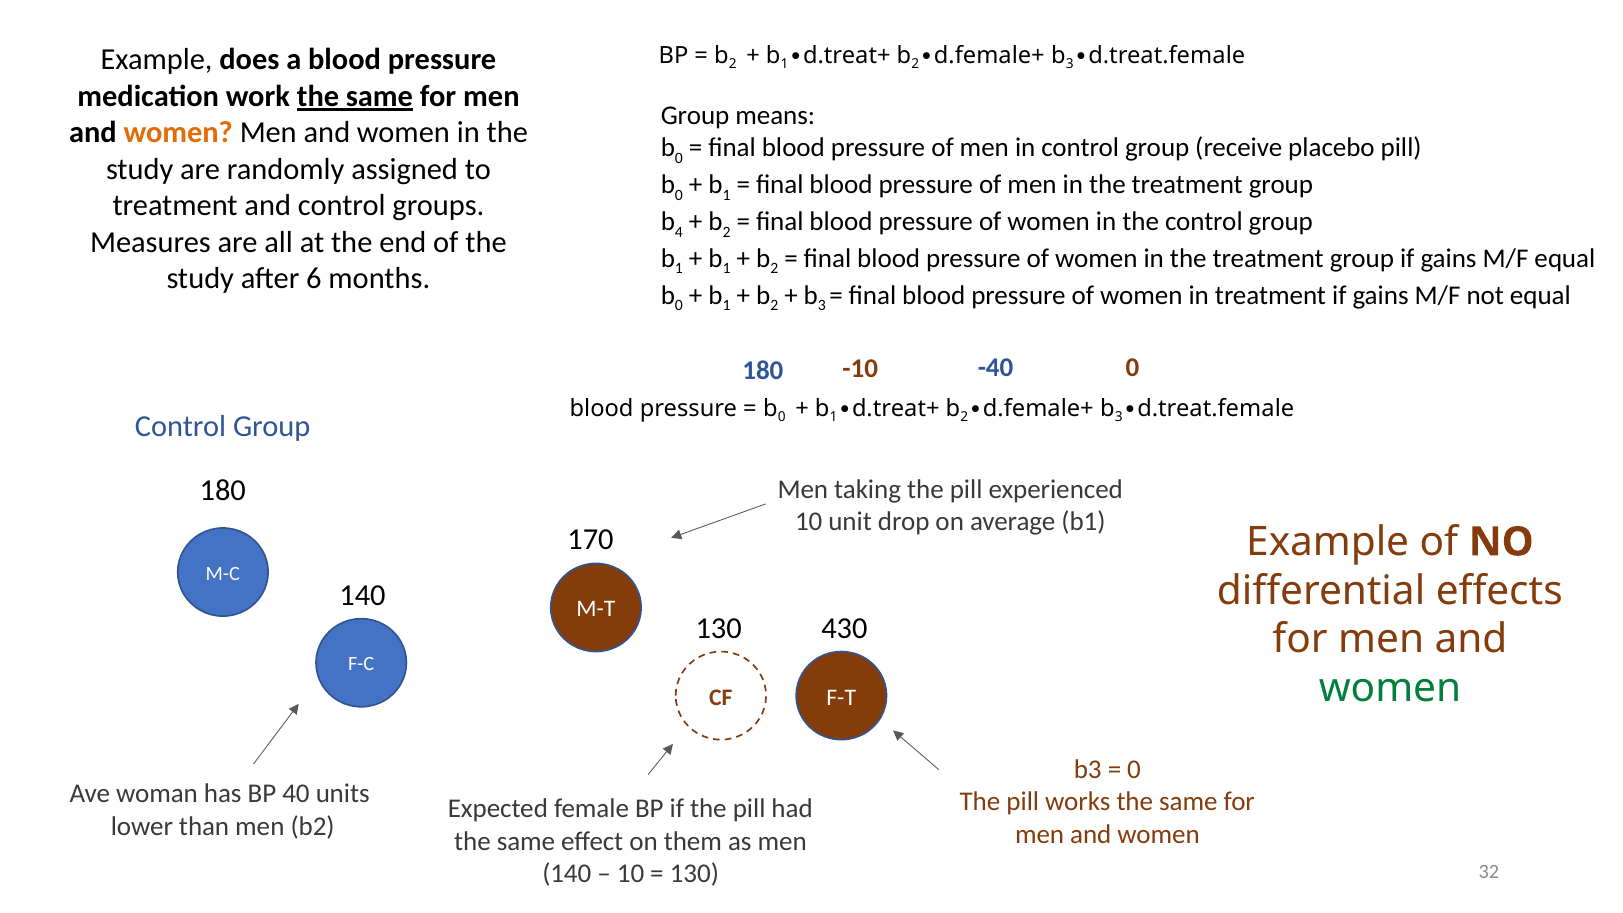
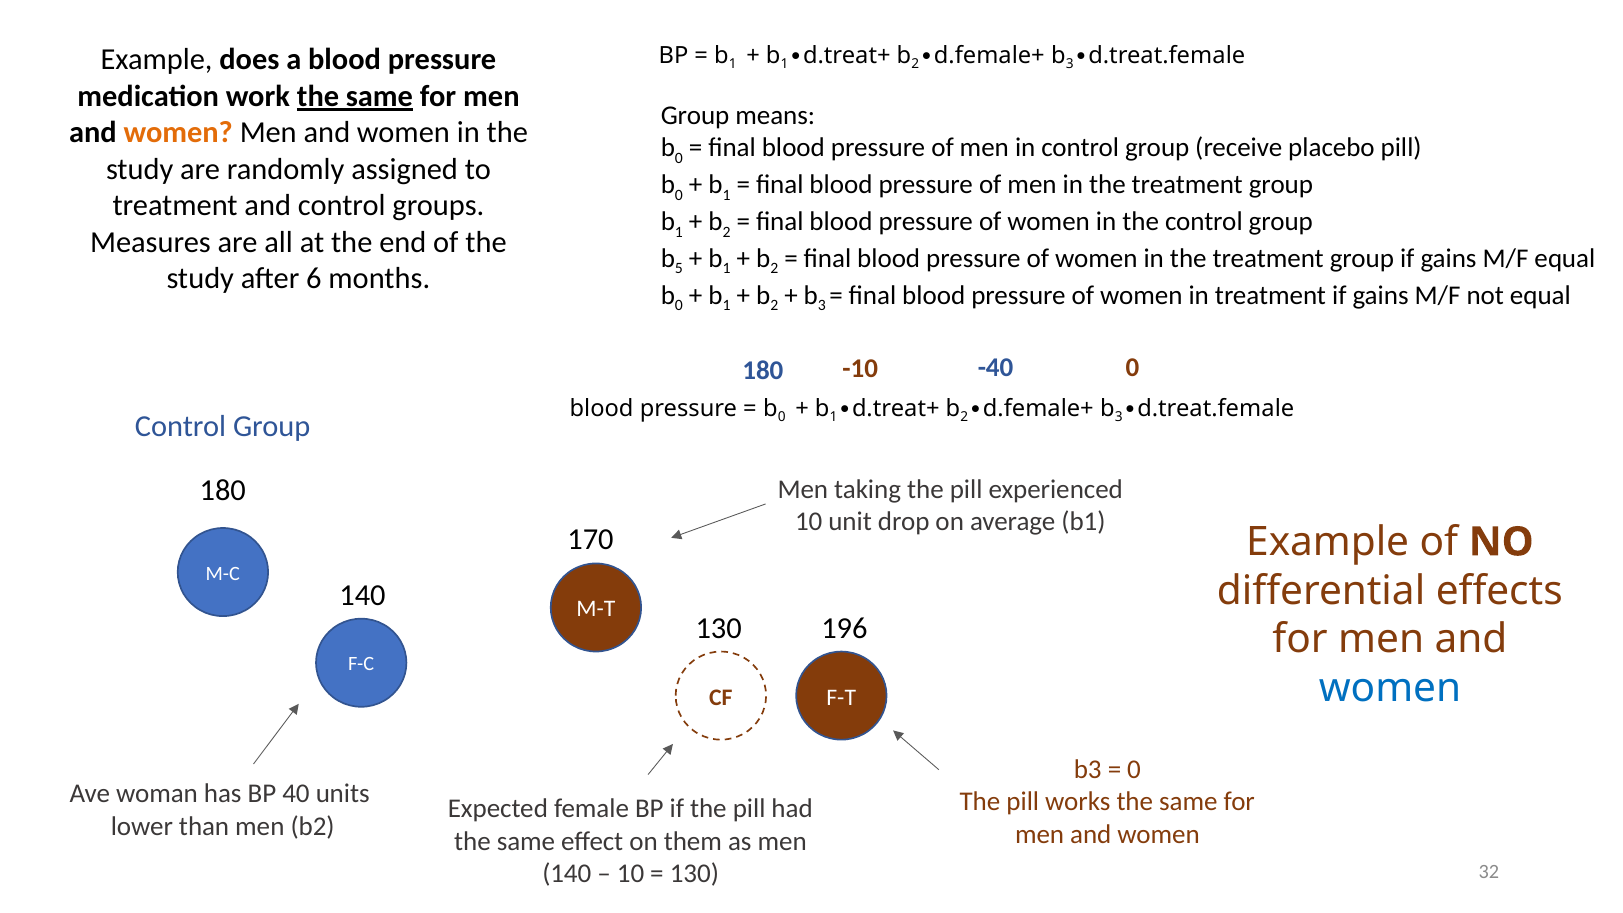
2: 2 -> 1 (733, 64)
4: 4 -> 1 (679, 232)
1: 1 -> 5 (679, 269)
430: 430 -> 196 (844, 629)
women colour: green -> blue (1390, 688)
